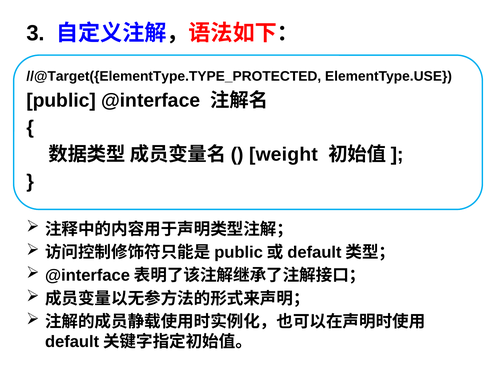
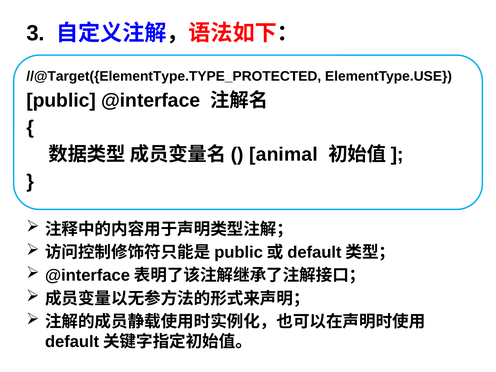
weight: weight -> animal (283, 154)
